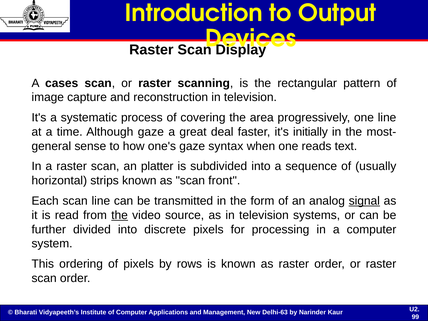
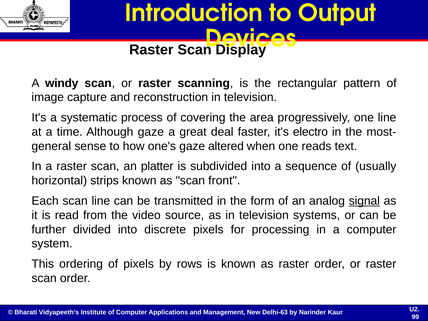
cases: cases -> windy (62, 83)
initially: initially -> electro (310, 132)
syntax: syntax -> altered (226, 146)
the underline: present -> none (120, 215)
